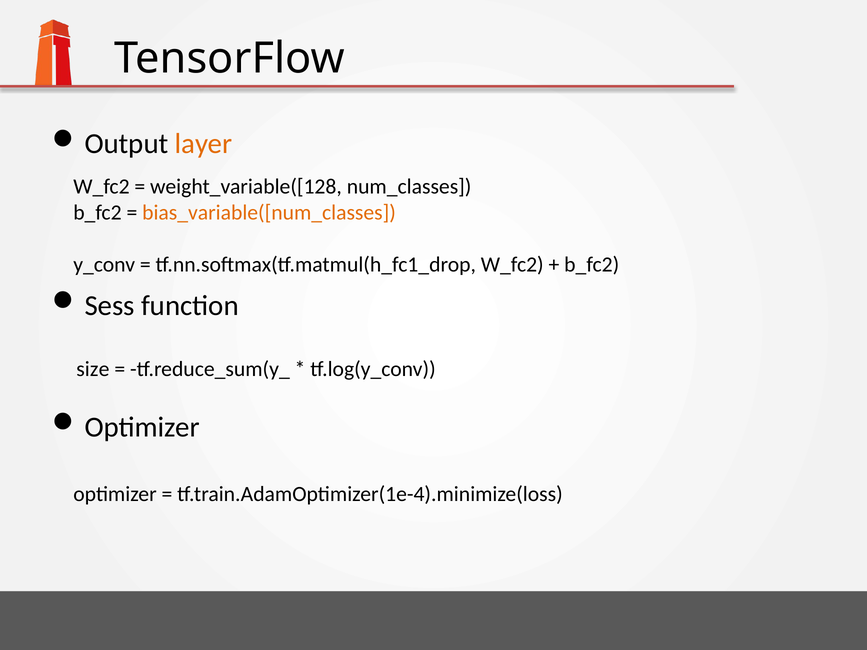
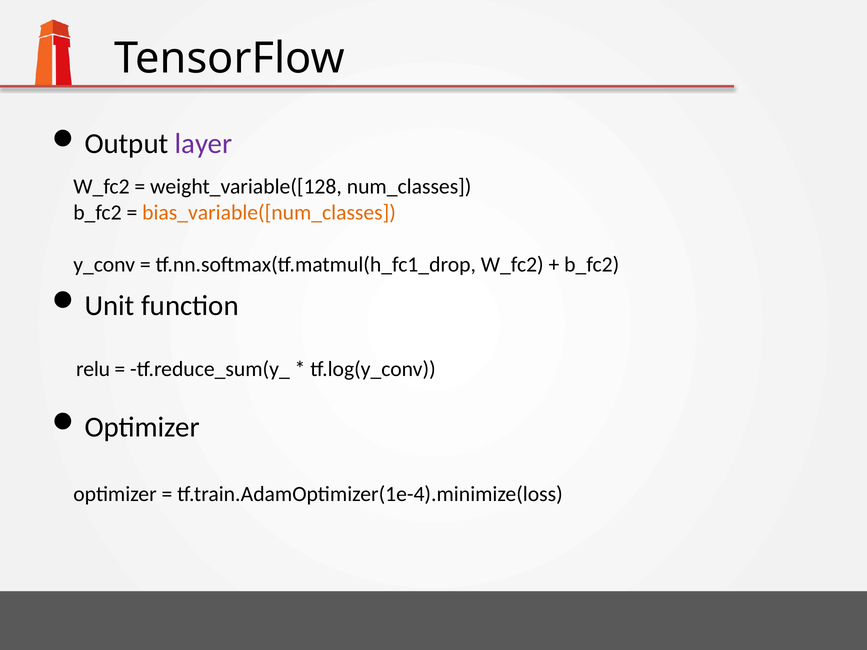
layer colour: orange -> purple (204, 144)
Sess: Sess -> Unit (109, 306)
size: size -> relu (93, 369)
